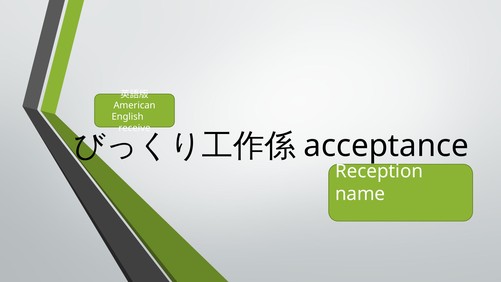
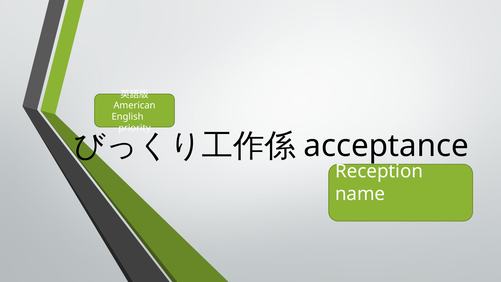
receive: receive -> priority (134, 128)
